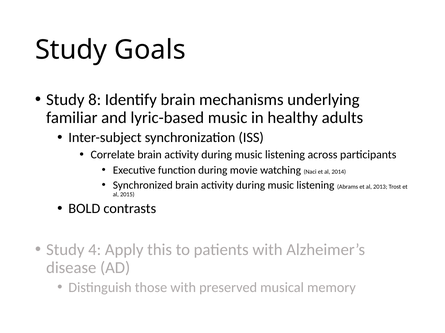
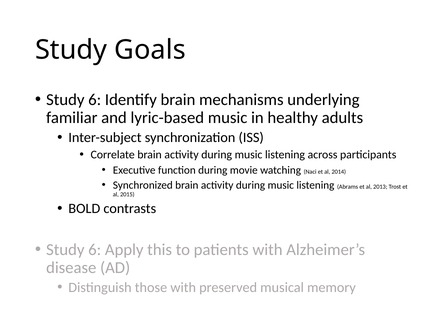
8: 8 -> 6 (95, 100)
4: 4 -> 6 (95, 250)
